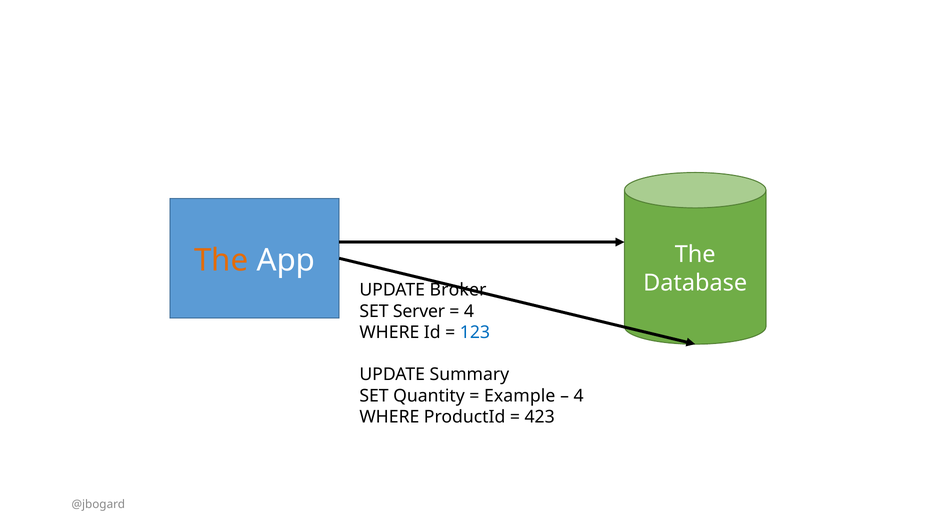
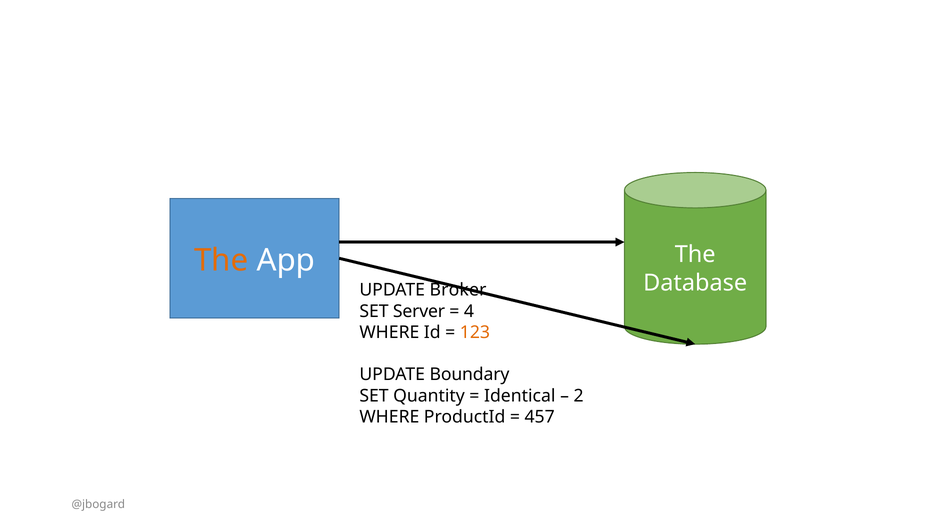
123 colour: blue -> orange (475, 333)
Summary: Summary -> Boundary (469, 375)
Example: Example -> Identical (520, 396)
4: 4 -> 2 (579, 396)
423: 423 -> 457 (540, 417)
